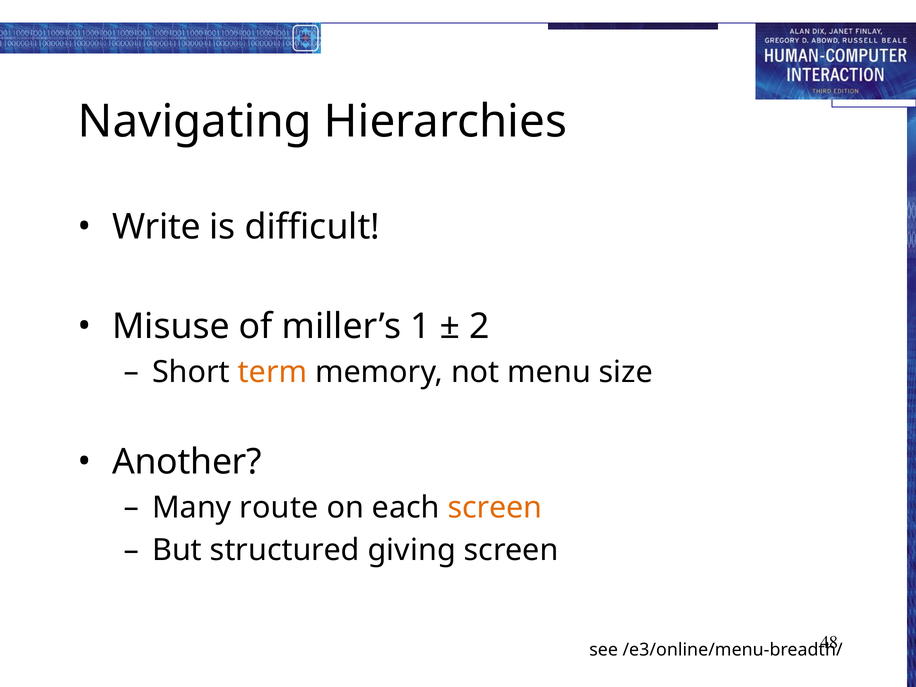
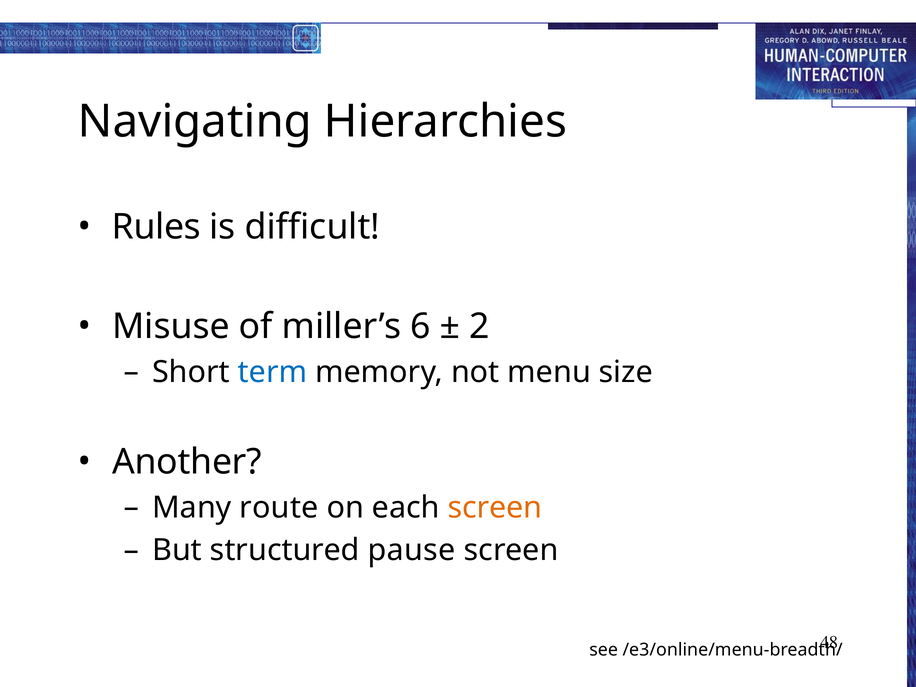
Write: Write -> Rules (156, 227)
1: 1 -> 6 (420, 327)
term colour: orange -> blue (273, 372)
giving: giving -> pause (412, 550)
